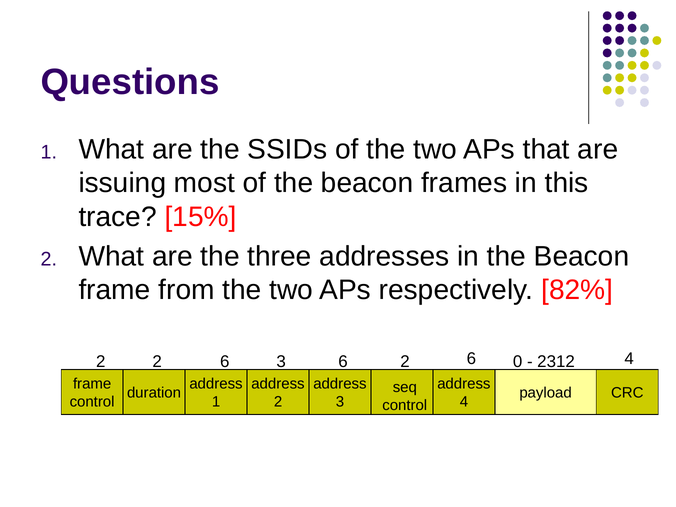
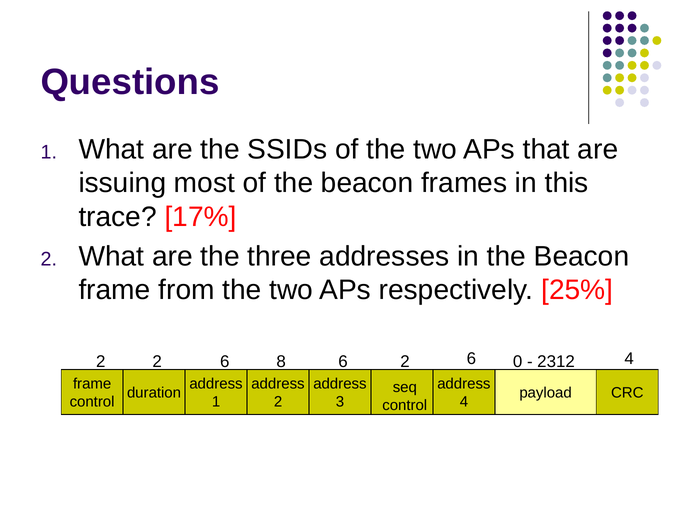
15%: 15% -> 17% (201, 217)
82%: 82% -> 25% (577, 290)
6 3: 3 -> 8 (281, 362)
